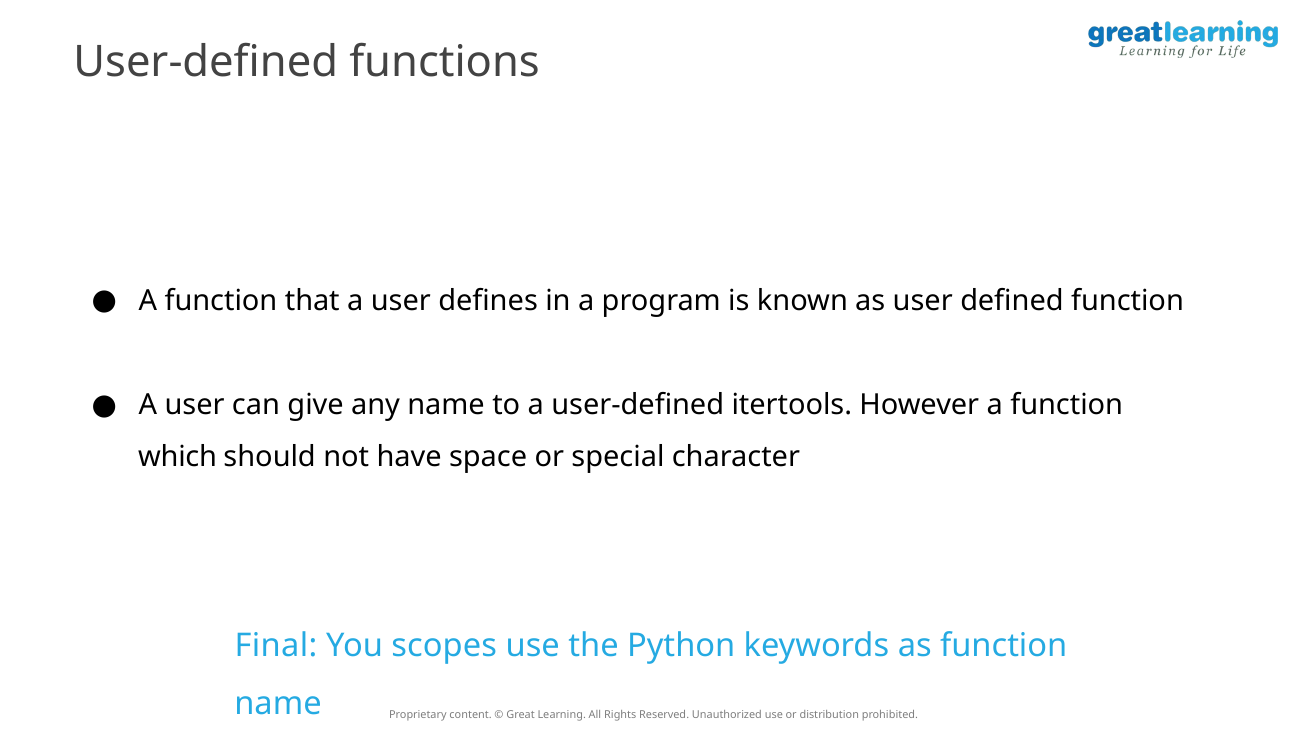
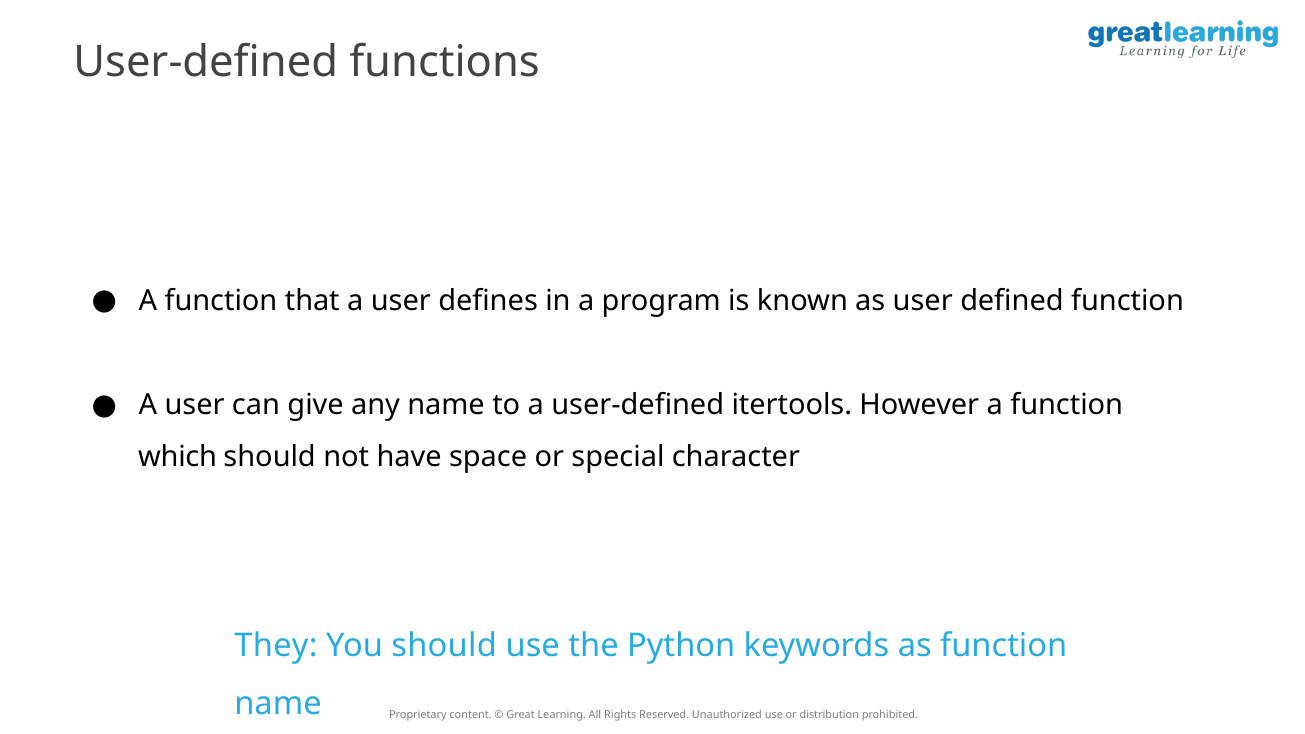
Final: Final -> They (276, 645)
You scopes: scopes -> should (444, 645)
